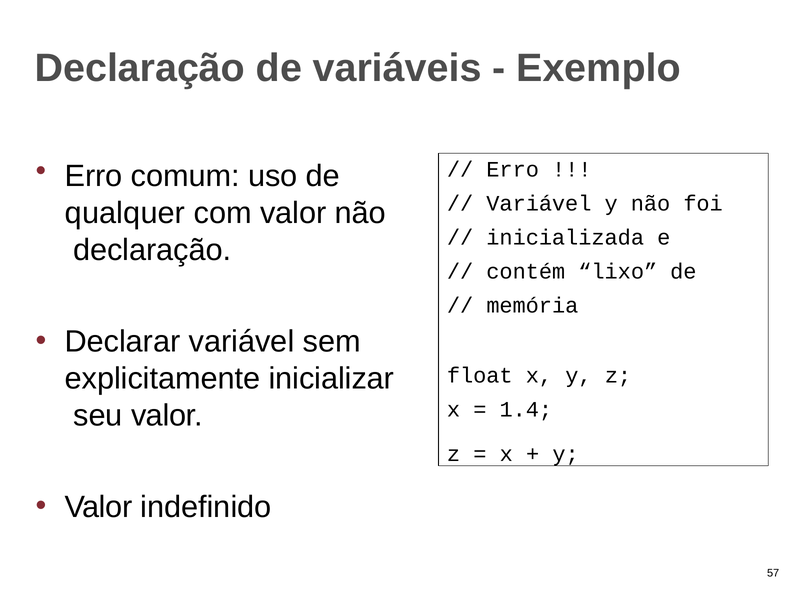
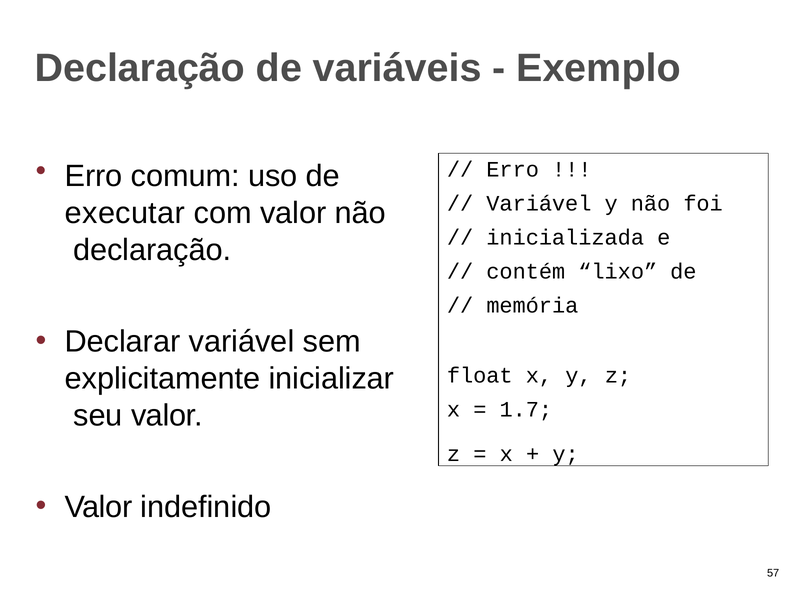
qualquer: qualquer -> executar (125, 213)
1.4: 1.4 -> 1.7 (526, 409)
